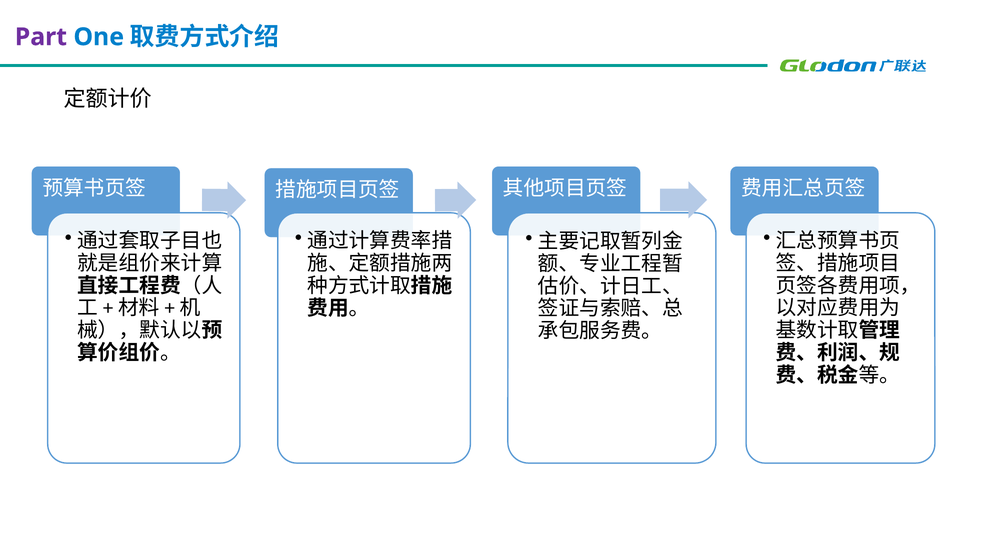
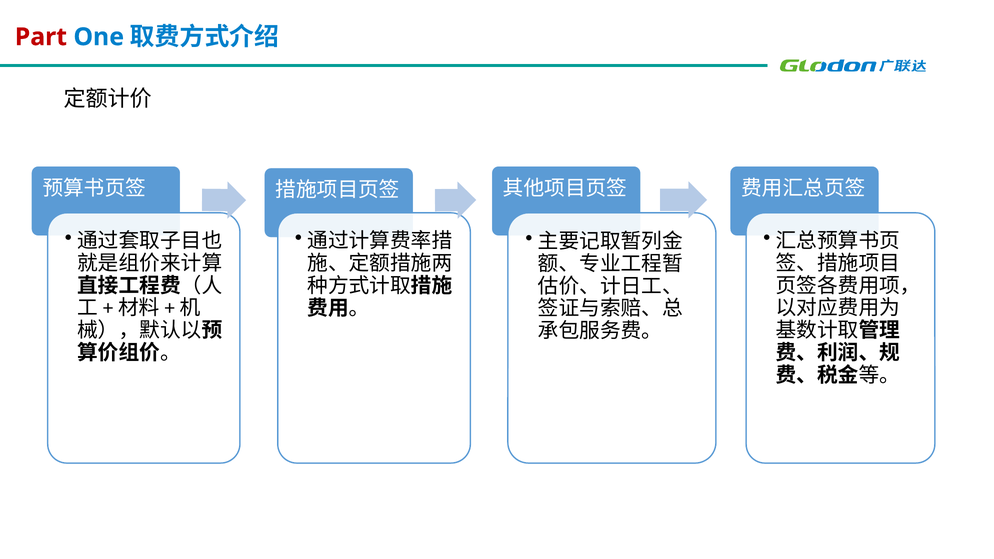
Part colour: purple -> red (41, 37)
